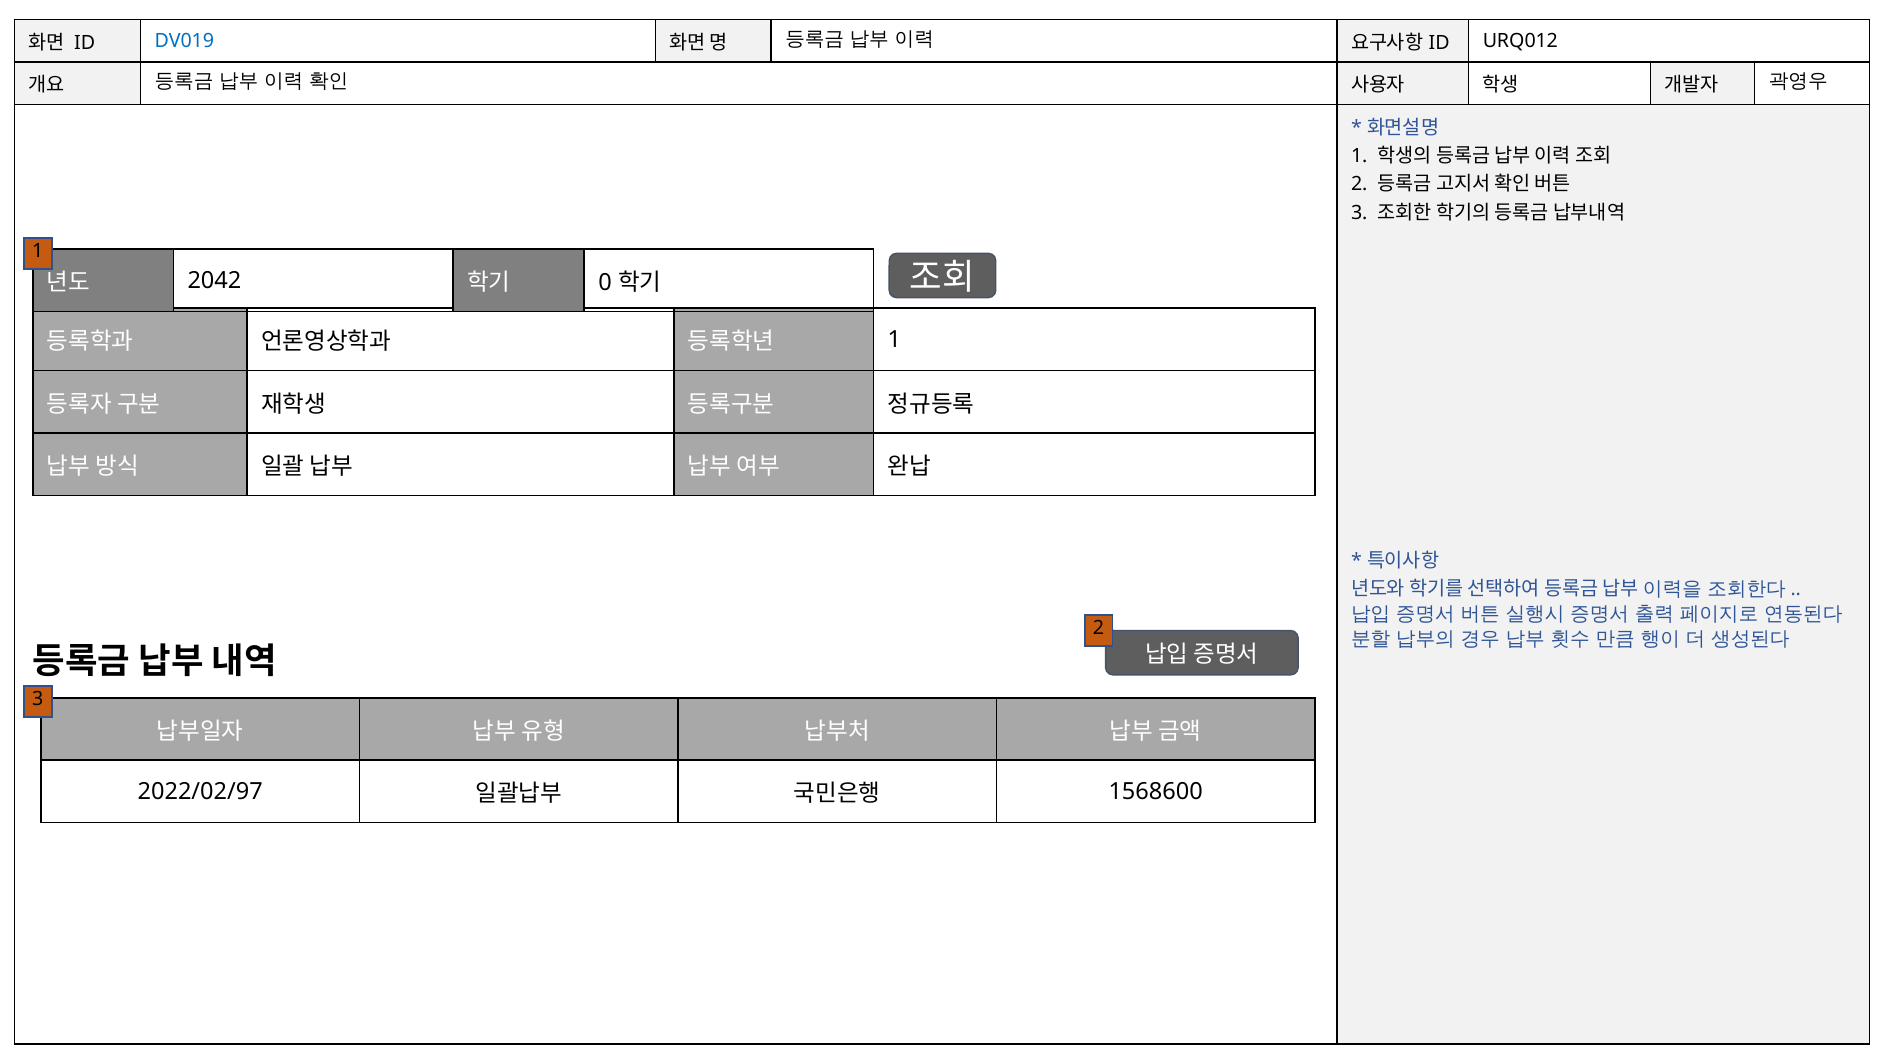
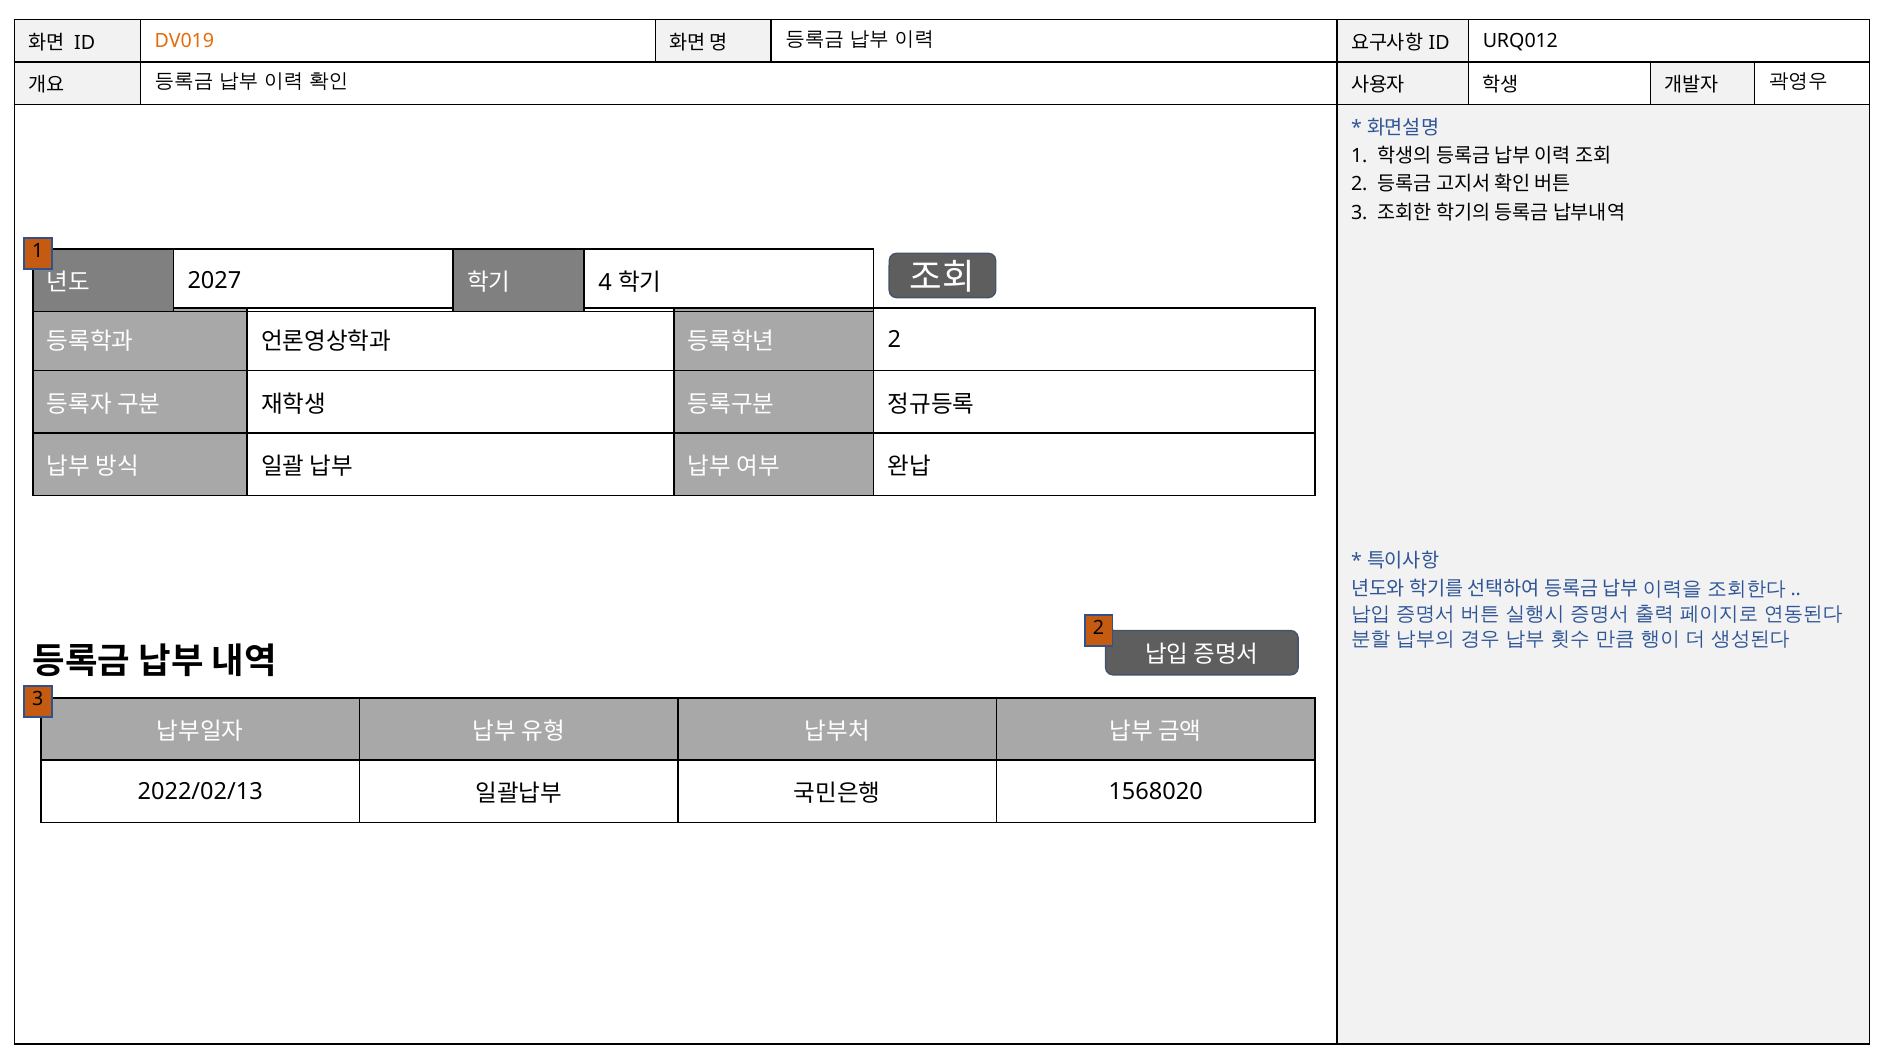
DV019 colour: blue -> orange (184, 41)
2042: 2042 -> 2027 (214, 281)
0: 0 -> 4 (605, 283)
1: 1 -> 2 (894, 340)
2022/02/97: 2022/02/97 -> 2022/02/13 (200, 792)
1568600: 1568600 -> 1568020 (1156, 792)
